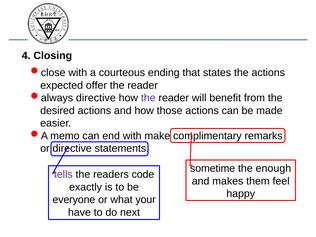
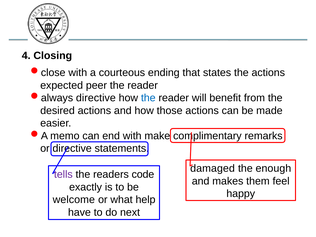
offer: offer -> peer (96, 85)
the colour: purple -> blue (148, 98)
sometime: sometime -> damaged (213, 168)
everyone: everyone -> welcome (74, 200)
your: your -> help (146, 200)
